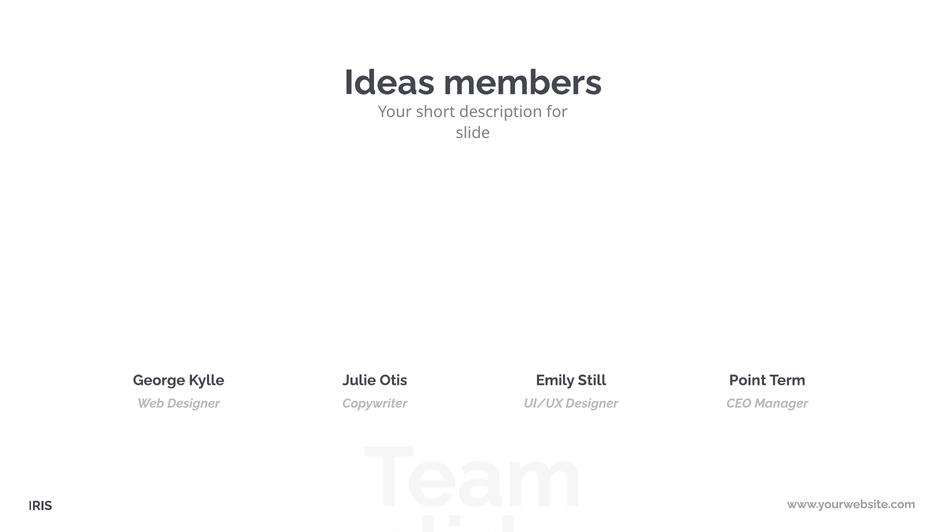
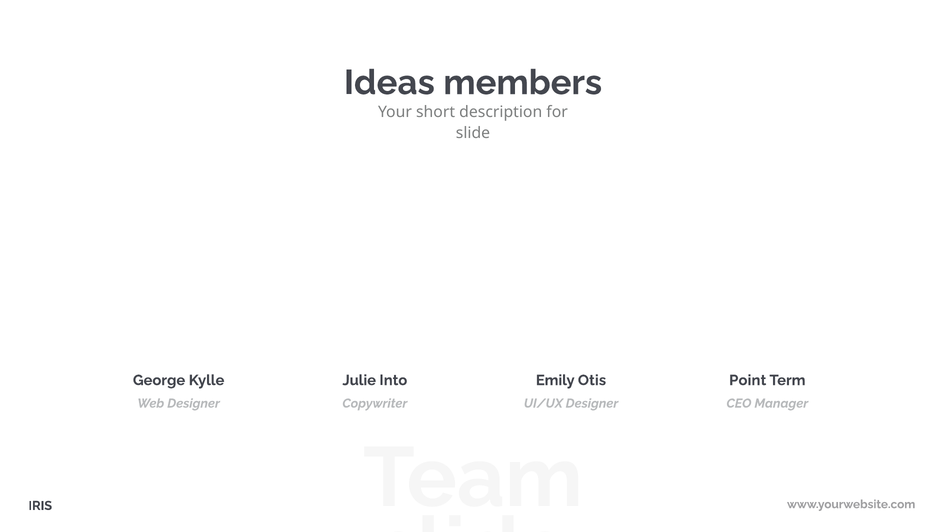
Otis: Otis -> Into (393, 380)
Still: Still -> Otis (592, 380)
